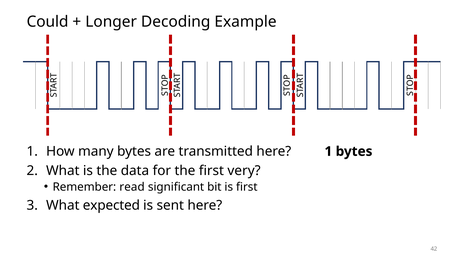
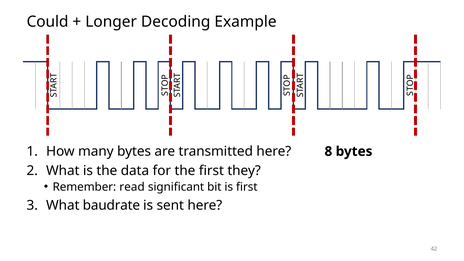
here 1: 1 -> 8 (328, 151)
very: very -> they (244, 171)
expected: expected -> baudrate (111, 205)
